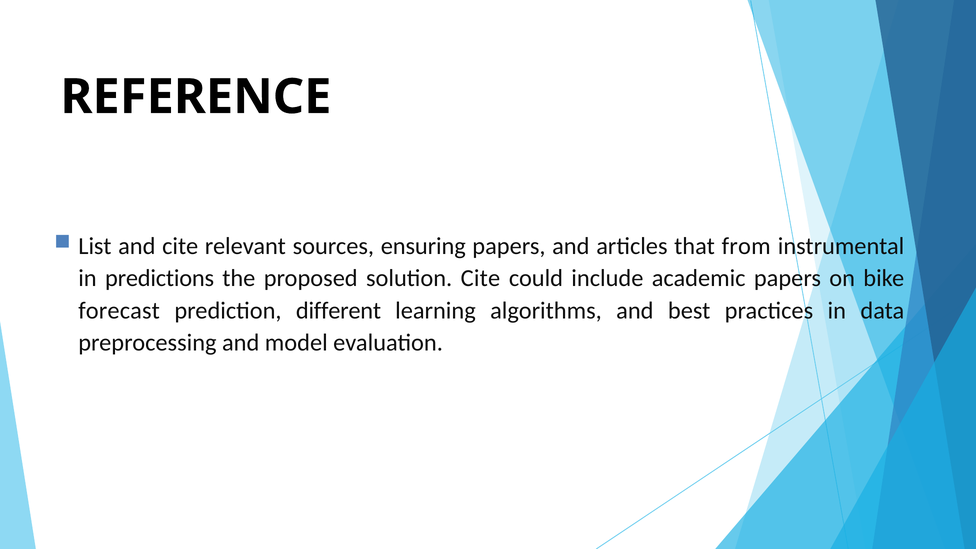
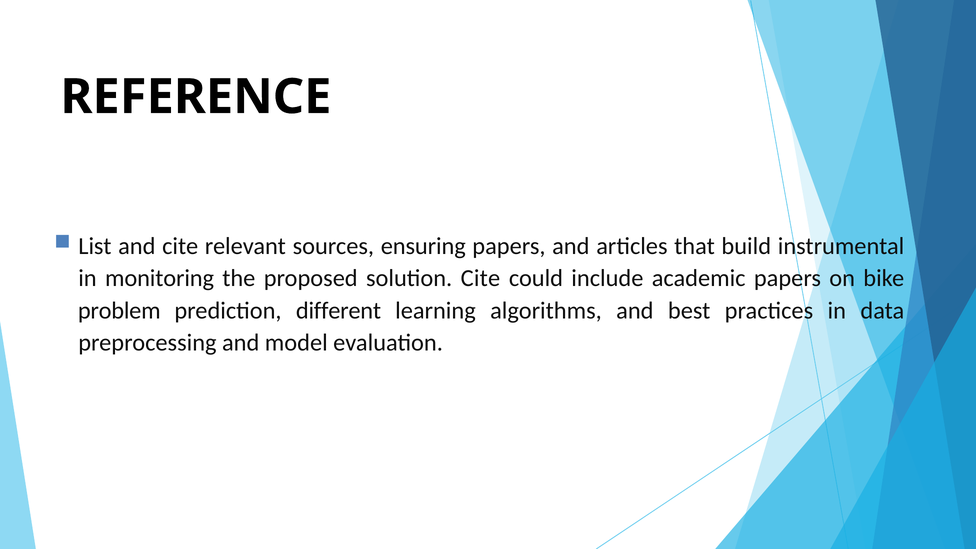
from: from -> build (746, 246)
predictions: predictions -> monitoring (160, 278)
forecast: forecast -> problem (119, 311)
